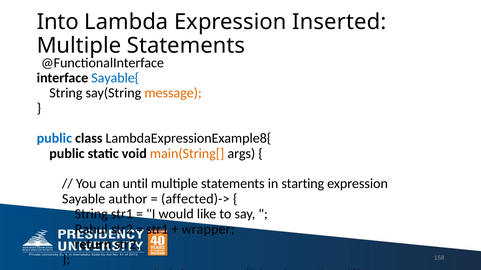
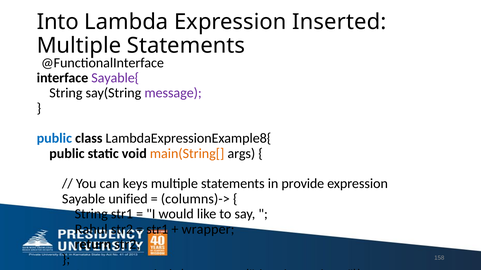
Sayable{ colour: blue -> purple (115, 78)
message colour: orange -> purple (173, 93)
until: until -> keys (135, 184)
starting: starting -> provide (303, 184)
author: author -> unified (128, 199)
affected)->: affected)-> -> columns)-> (195, 199)
